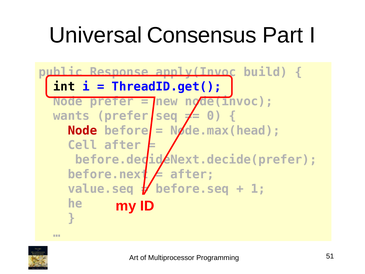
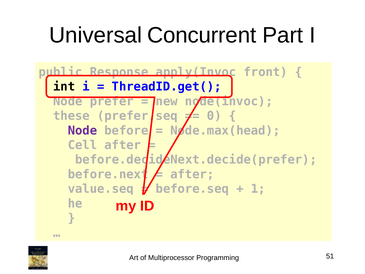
Consensus: Consensus -> Concurrent (202, 35)
build: build -> front (266, 72)
wants: wants -> these (71, 116)
Node colour: red -> purple (82, 130)
